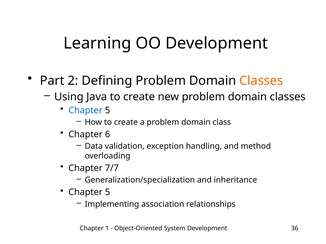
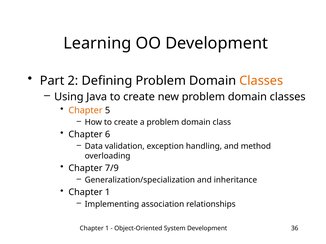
Chapter colour: blue -> orange (86, 111)
7/7: 7/7 -> 7/9 (112, 169)
5: 5 -> 1 (108, 193)
